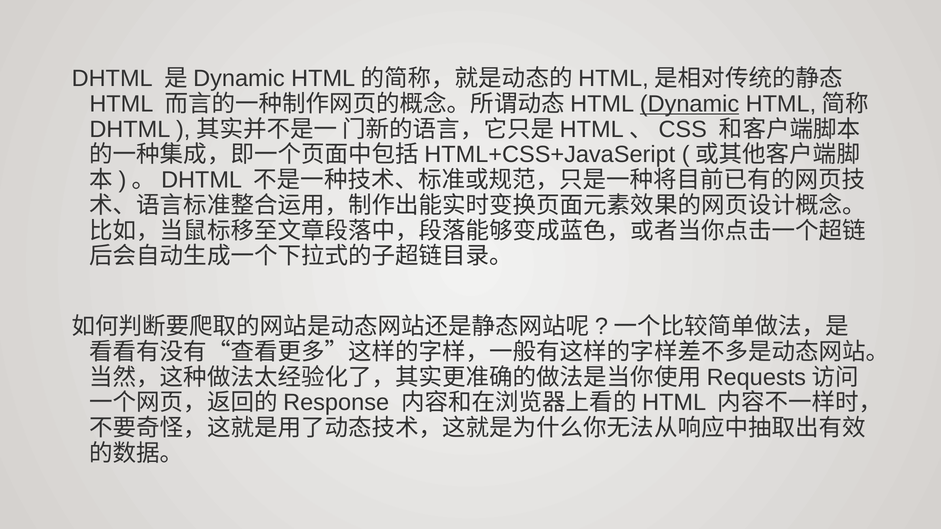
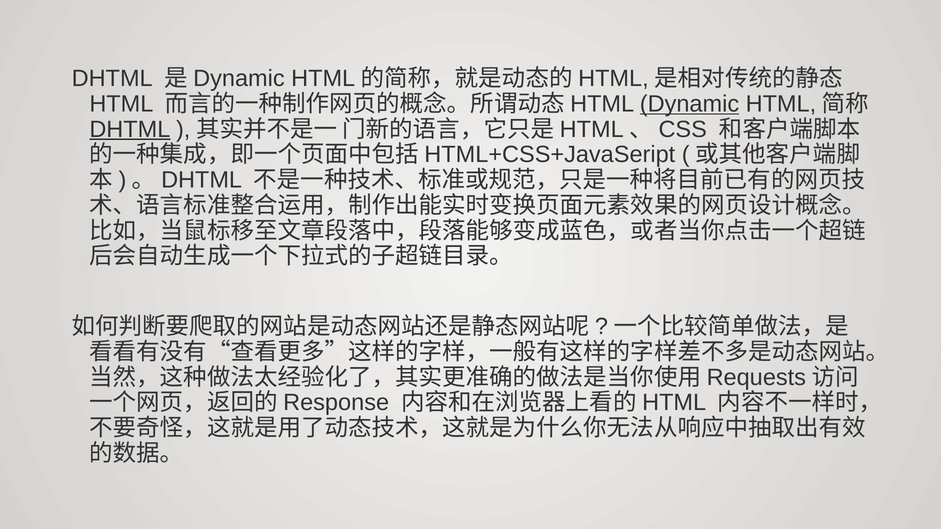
DHTML underline: none -> present (130, 129)
